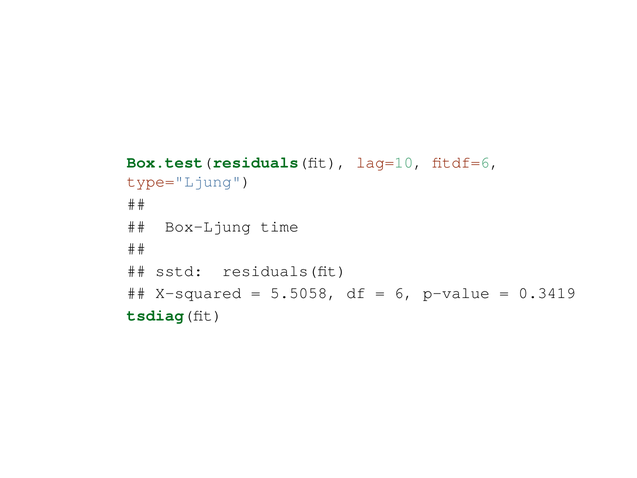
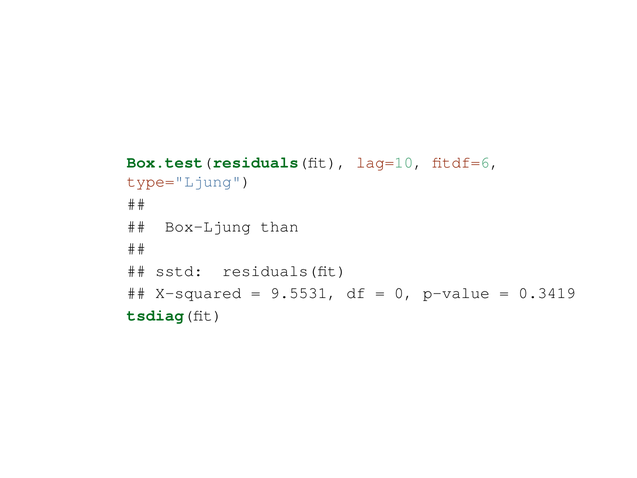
time: time -> than (280, 226)
5.5058: 5.5058 -> 9.5531 (303, 293)
6: 6 -> 0 (404, 293)
